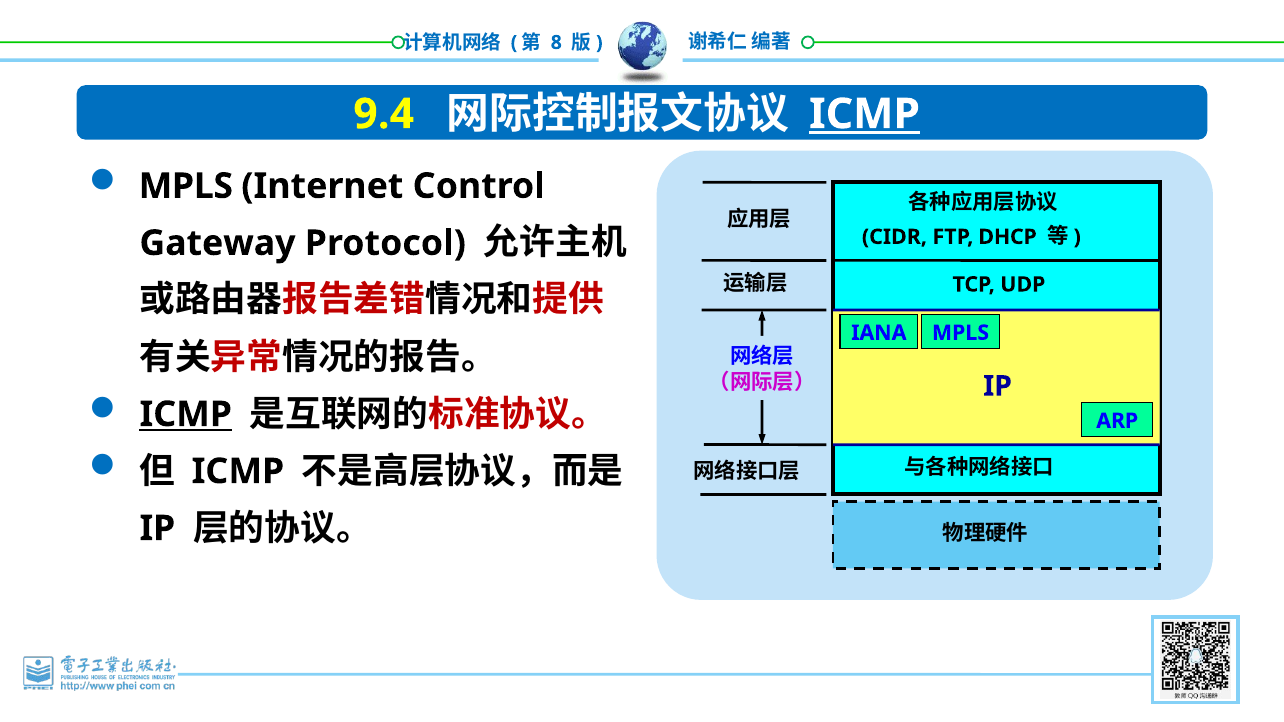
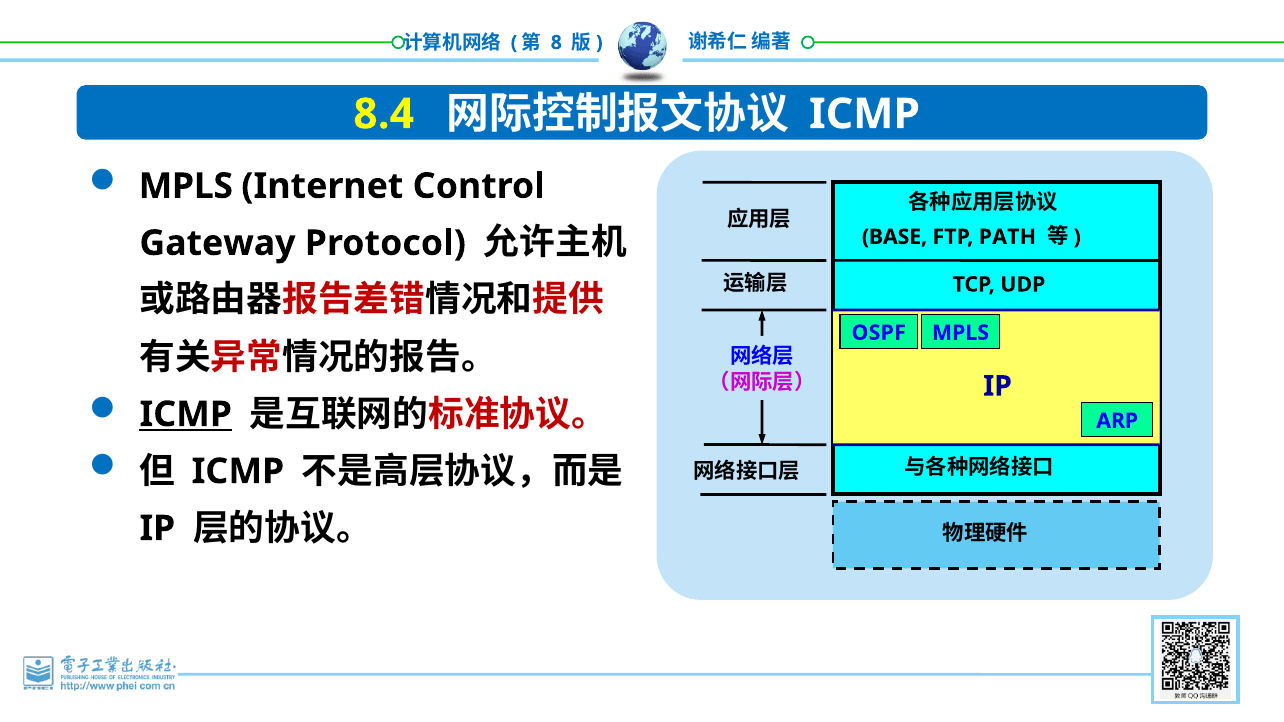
9.4: 9.4 -> 8.4 (384, 114)
ICMP underline: present -> none (865, 114)
CIDR: CIDR -> BASE (894, 237)
DHCP: DHCP -> PATH (1007, 237)
IANA: IANA -> OSPF (879, 333)
